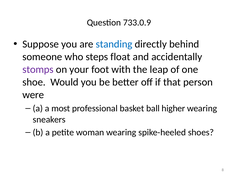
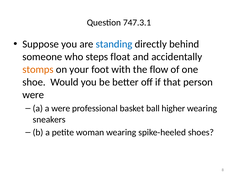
733.0.9: 733.0.9 -> 747.3.1 (137, 23)
stomps colour: purple -> orange (38, 70)
leap: leap -> flow (159, 70)
a most: most -> were (61, 109)
